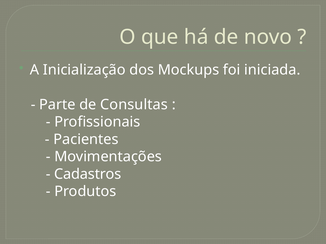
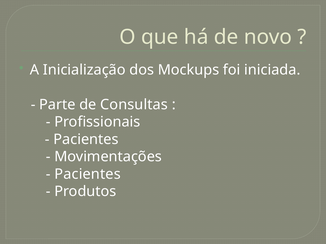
Cadastros: Cadastros -> Pacientes (88, 174)
